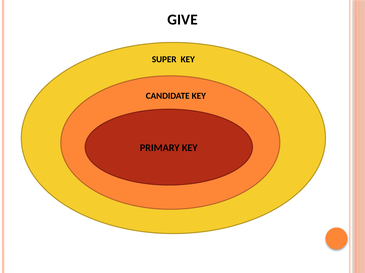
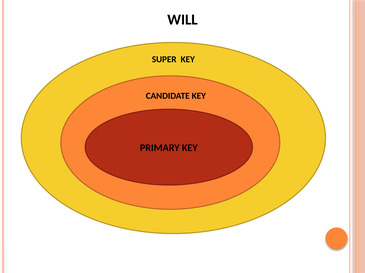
GIVE: GIVE -> WILL (183, 20)
